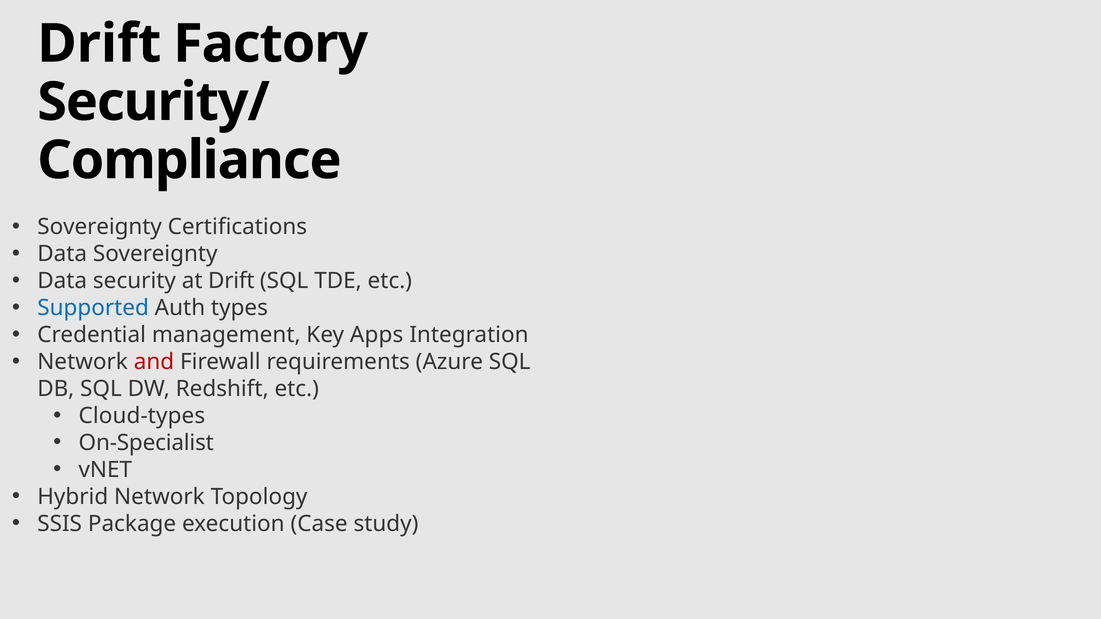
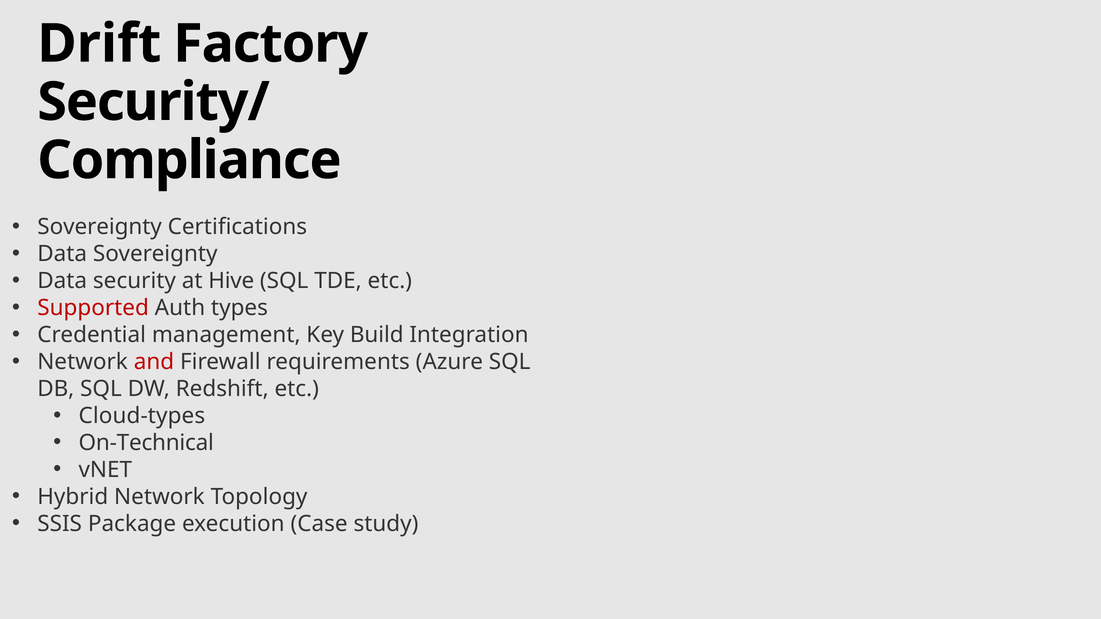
at Drift: Drift -> Hive (231, 281)
Supported colour: blue -> red (93, 308)
Apps: Apps -> Build (377, 335)
On-Specialist: On-Specialist -> On-Technical (146, 443)
